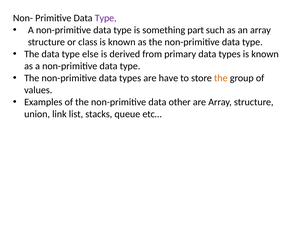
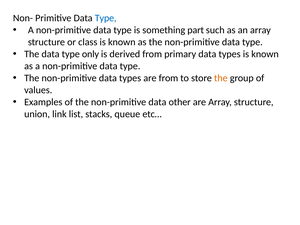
Type colour: purple -> blue (106, 18)
else: else -> only (90, 54)
are have: have -> from (168, 78)
